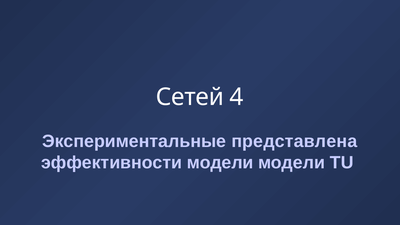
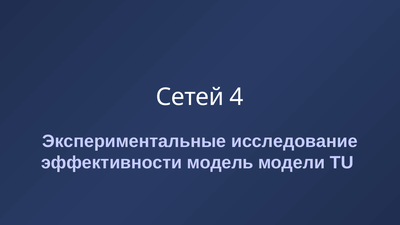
представлена: представлена -> исследование (294, 141)
эффективности модели: модели -> модель (220, 163)
